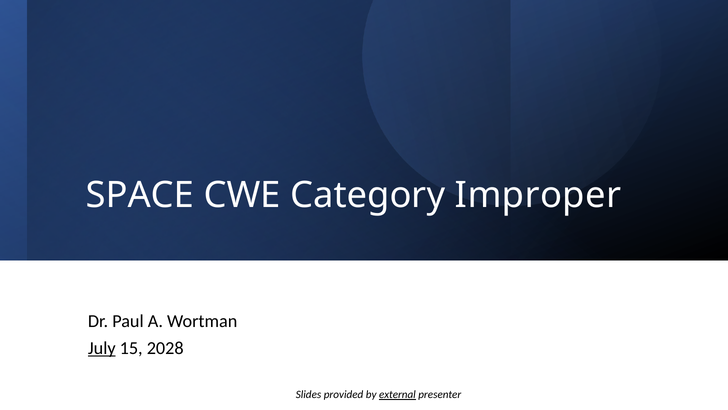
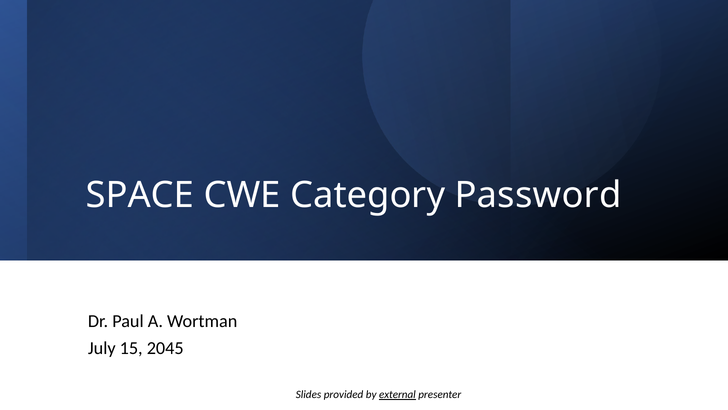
Improper: Improper -> Password (538, 195)
July underline: present -> none (102, 348)
2028: 2028 -> 2045 (165, 348)
